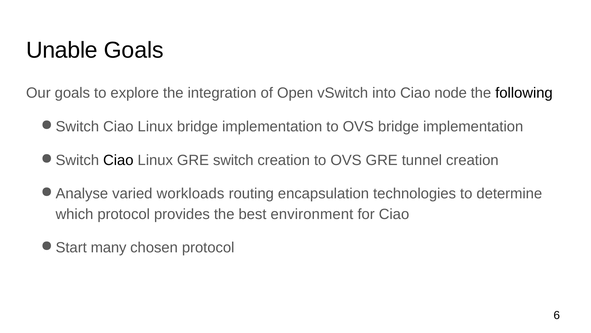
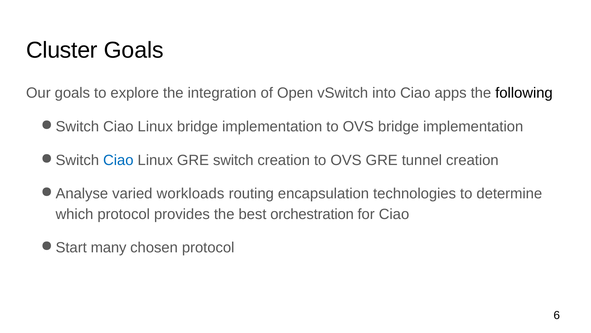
Unable: Unable -> Cluster (62, 50)
node: node -> apps (451, 93)
Ciao colour: black -> blue (118, 160)
environment: environment -> orchestration (312, 214)
